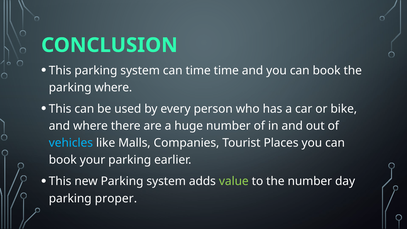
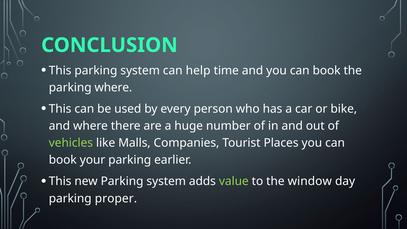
can time: time -> help (198, 71)
vehicles colour: light blue -> light green (71, 143)
the number: number -> window (310, 181)
